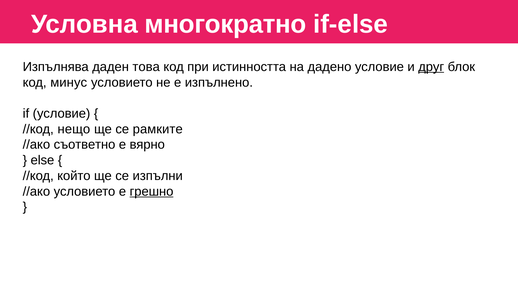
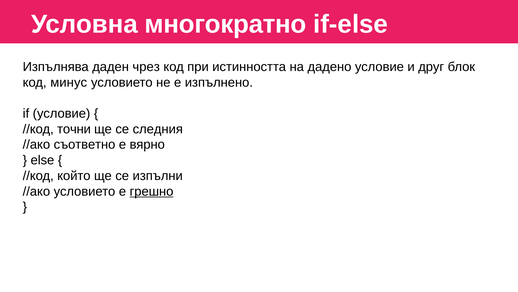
това: това -> чрез (146, 67)
друг underline: present -> none (431, 67)
нещо: нещо -> точни (74, 129)
рамките: рамките -> следния (158, 129)
